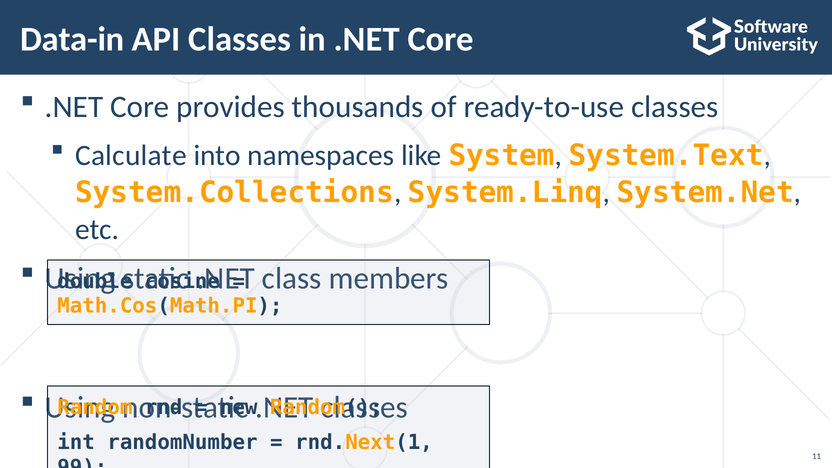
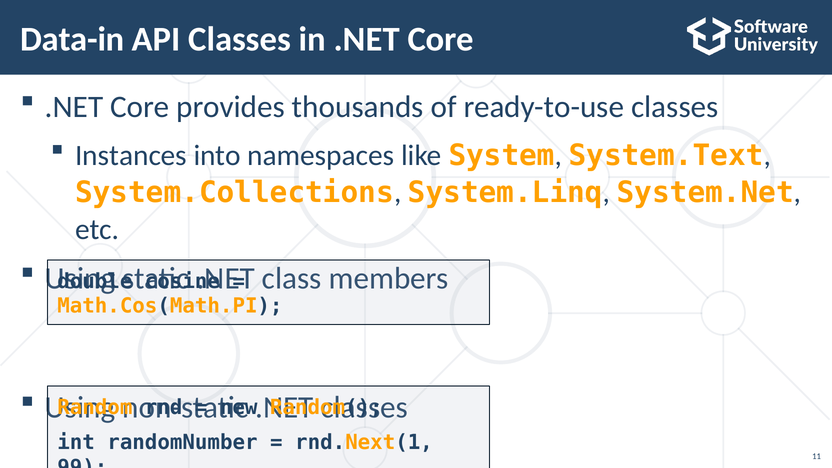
Calculate: Calculate -> Instances (131, 155)
